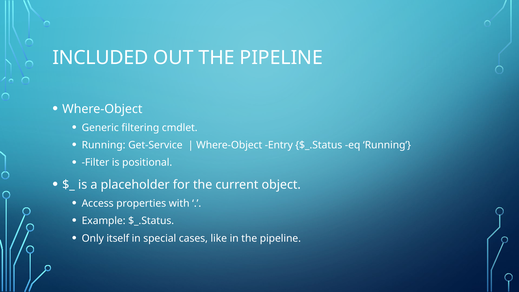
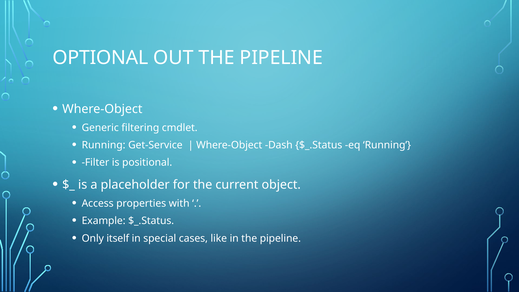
INCLUDED: INCLUDED -> OPTIONAL (100, 58)
Entry: Entry -> Dash (279, 145)
